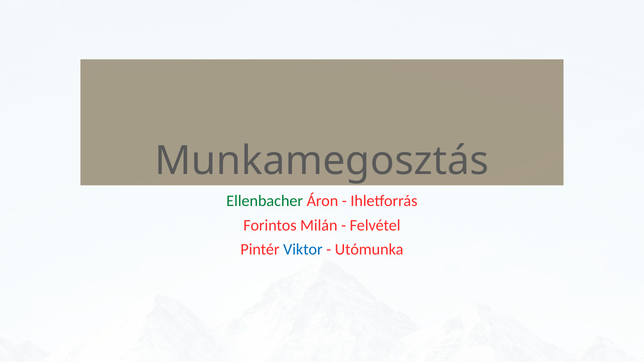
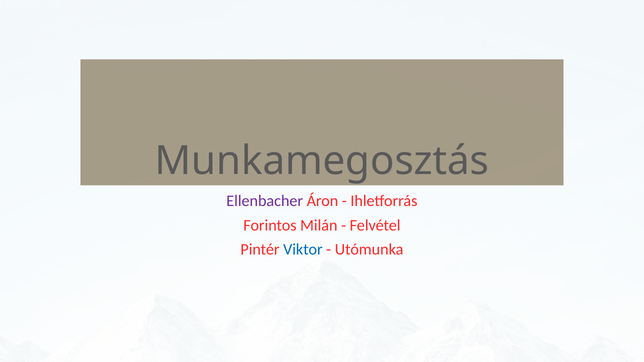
Ellenbacher colour: green -> purple (265, 201)
